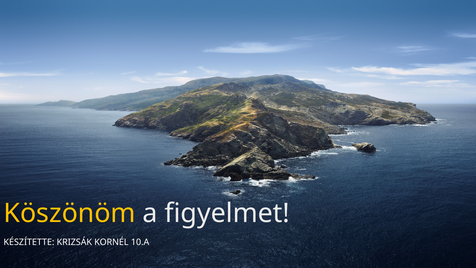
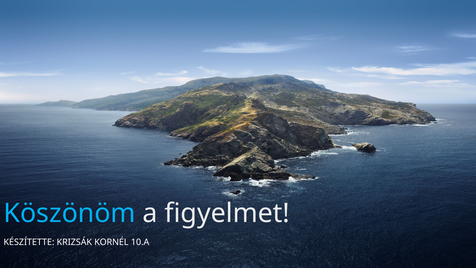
Köszönöm colour: yellow -> light blue (70, 213)
